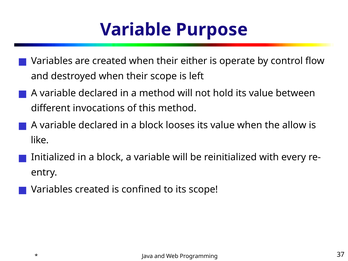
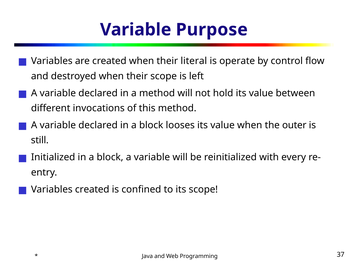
either: either -> literal (194, 61)
allow: allow -> outer (294, 125)
like: like -> still (40, 140)
